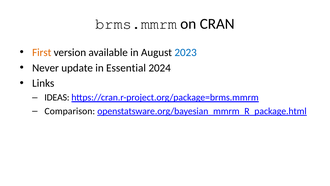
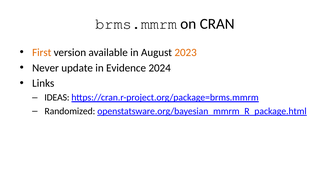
2023 colour: blue -> orange (186, 52)
Essential: Essential -> Evidence (126, 68)
Comparison: Comparison -> Randomized (70, 111)
